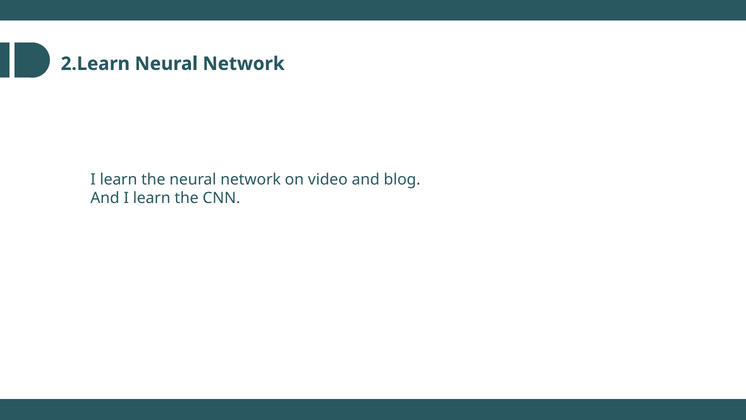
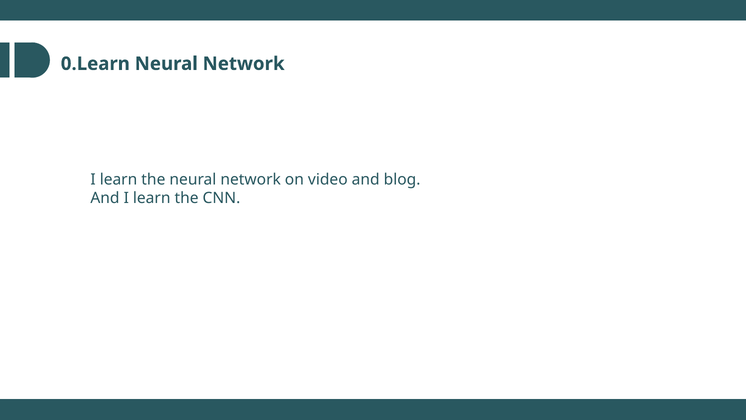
2.Learn: 2.Learn -> 0.Learn (95, 64)
